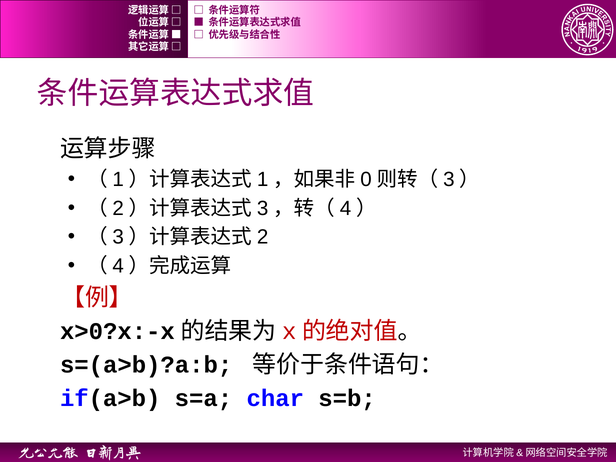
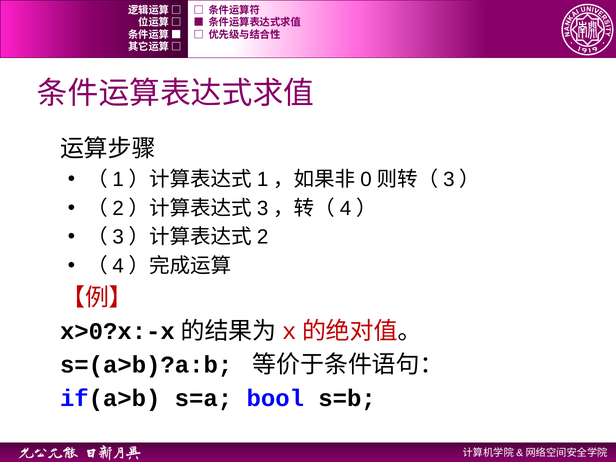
char: char -> bool (275, 398)
